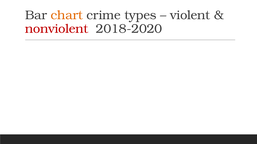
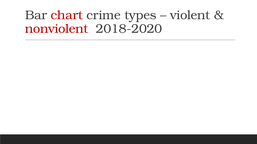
chart colour: orange -> red (67, 15)
